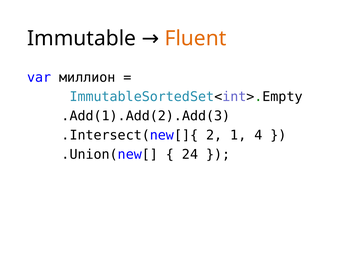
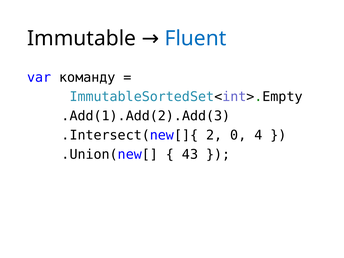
Fluent colour: orange -> blue (196, 39)
миллион: миллион -> команду (87, 78)
1: 1 -> 0 (238, 135)
24: 24 -> 43 (190, 154)
